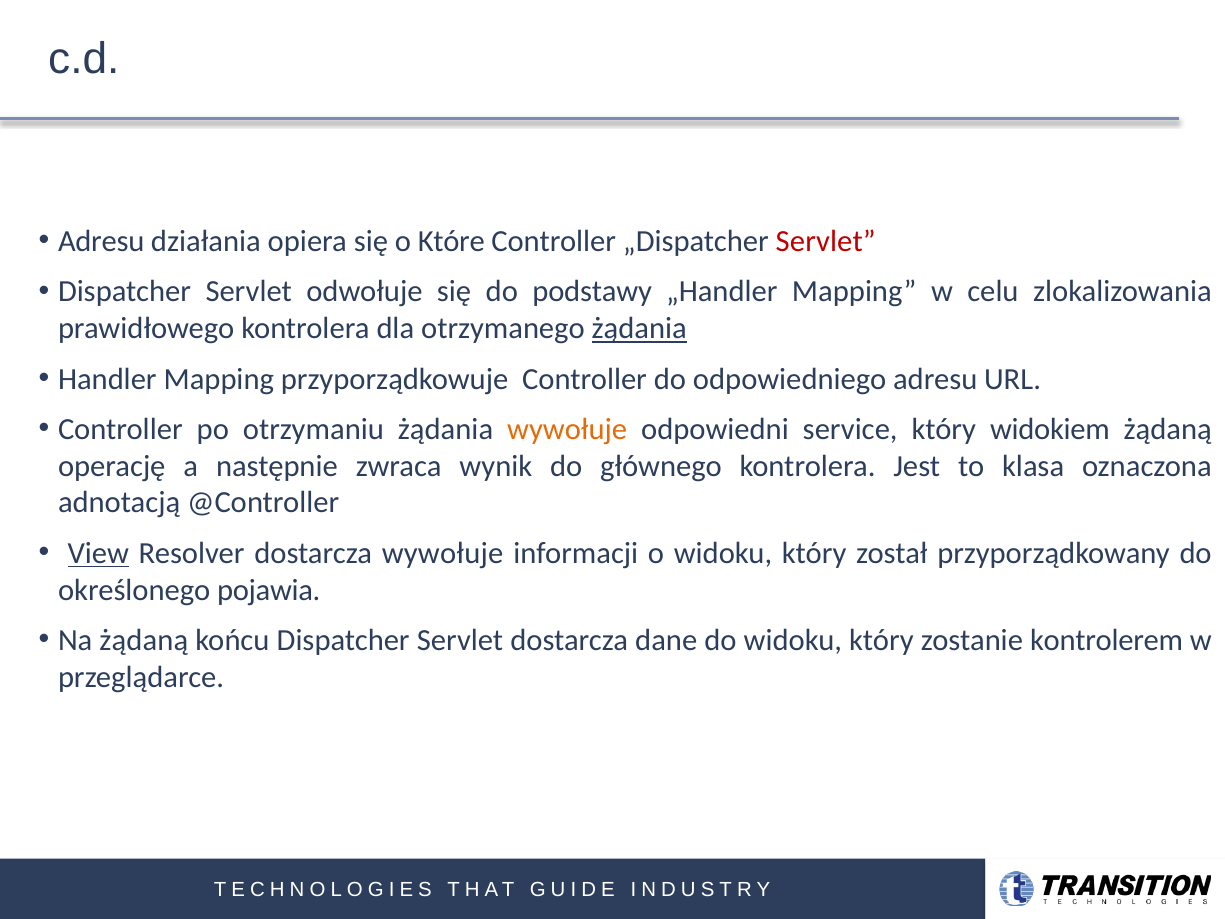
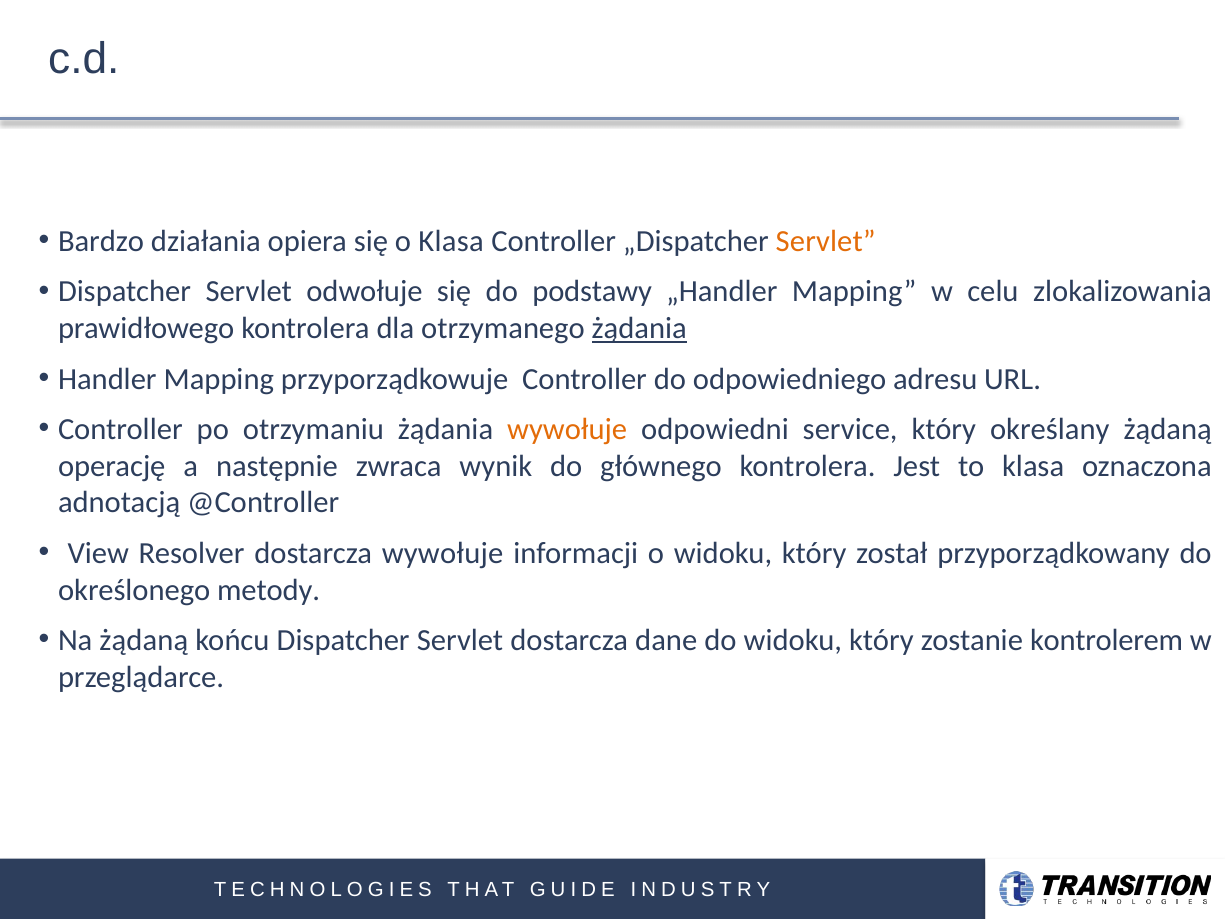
Adresu: Adresu -> Bardzo (101, 241)
o Które: Które -> Klasa (451, 241)
Servlet colour: red -> orange (826, 241)
widokiem: widokiem -> określany (1050, 429)
View underline: present -> none (98, 553)
pojawia: pojawia -> metody (269, 590)
